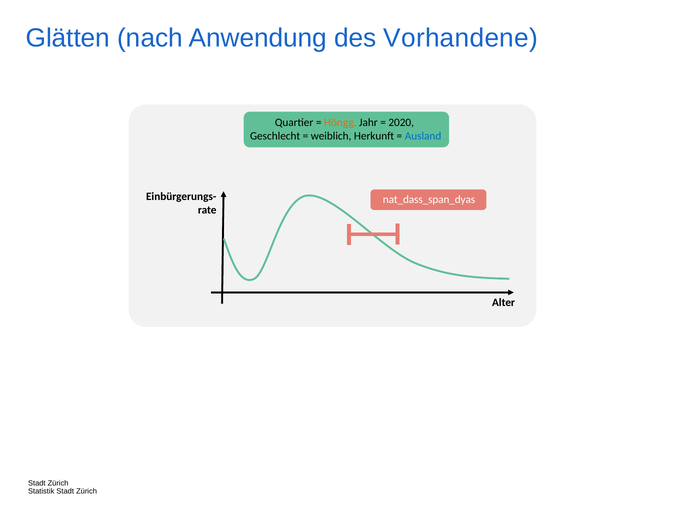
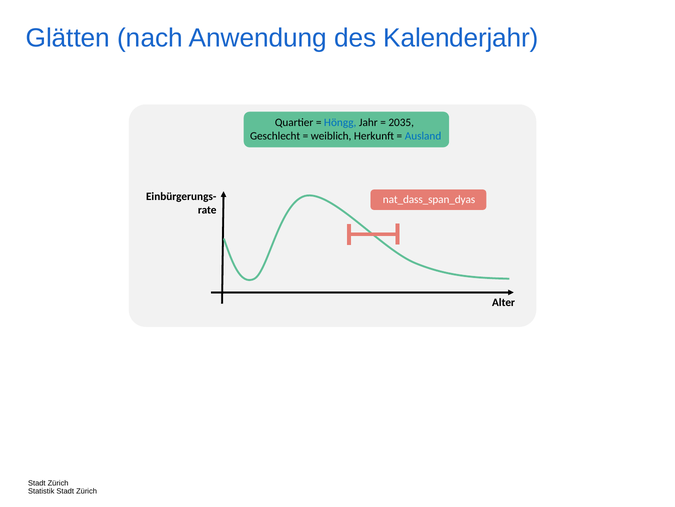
Vorhandene: Vorhandene -> Kalenderjahr (461, 38)
Höngg colour: orange -> blue (340, 122)
2020: 2020 -> 2035 (401, 122)
